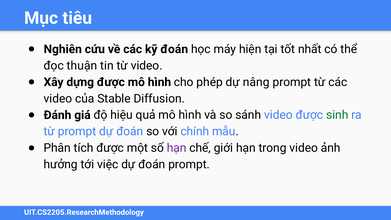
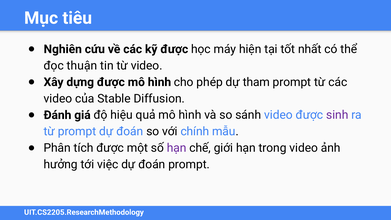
kỹ đoán: đoán -> được (174, 49)
nâng: nâng -> tham (256, 82)
sinh colour: green -> purple (337, 115)
